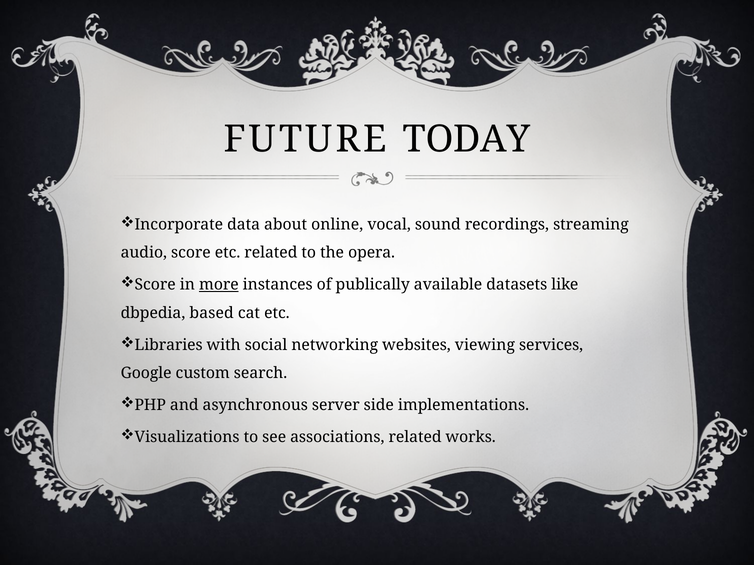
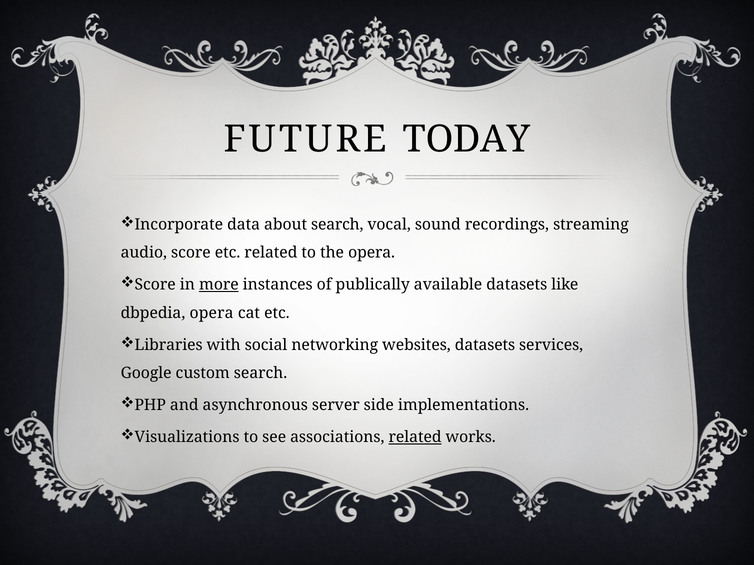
about online: online -> search (337, 225)
dbpedia based: based -> opera (212, 313)
websites viewing: viewing -> datasets (485, 345)
related underline: none -> present (415, 438)
